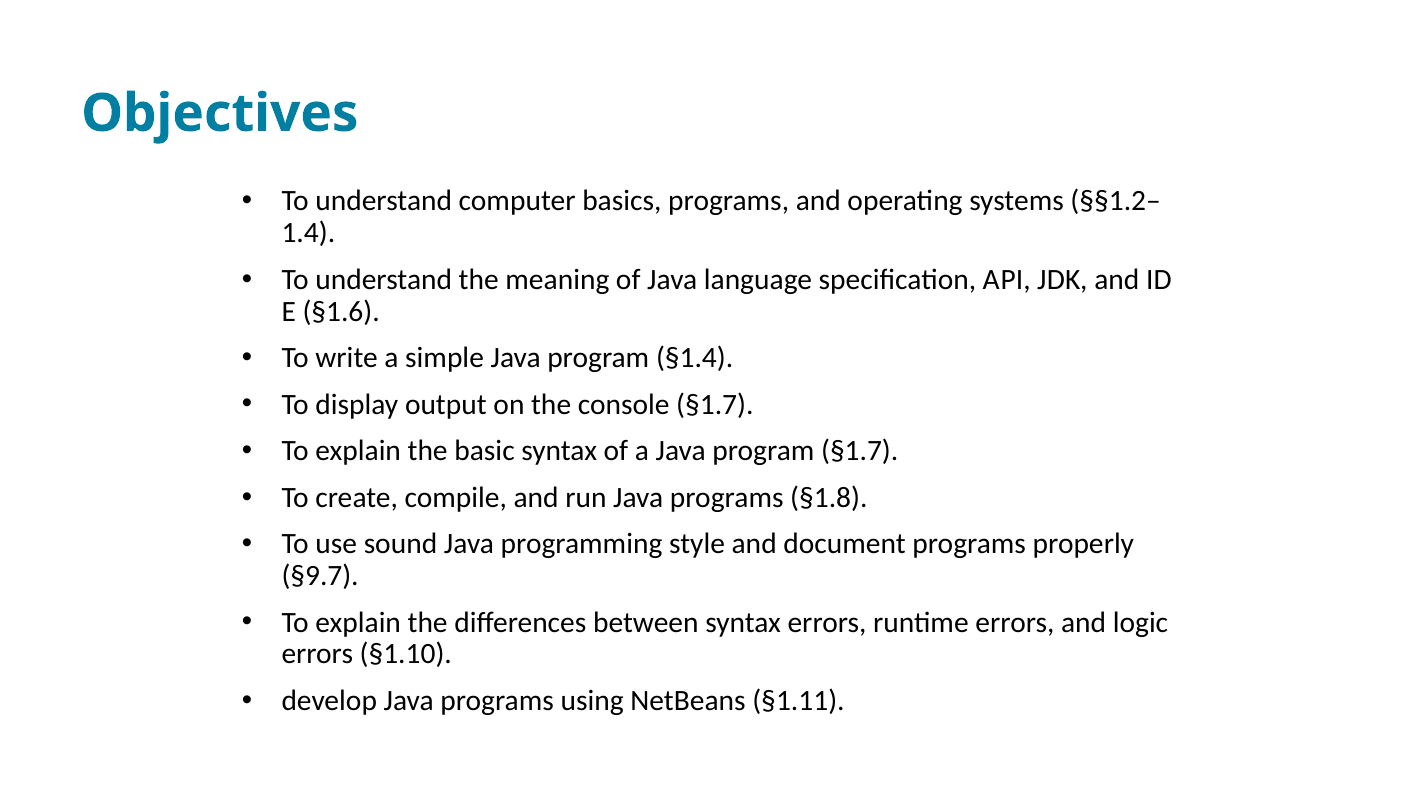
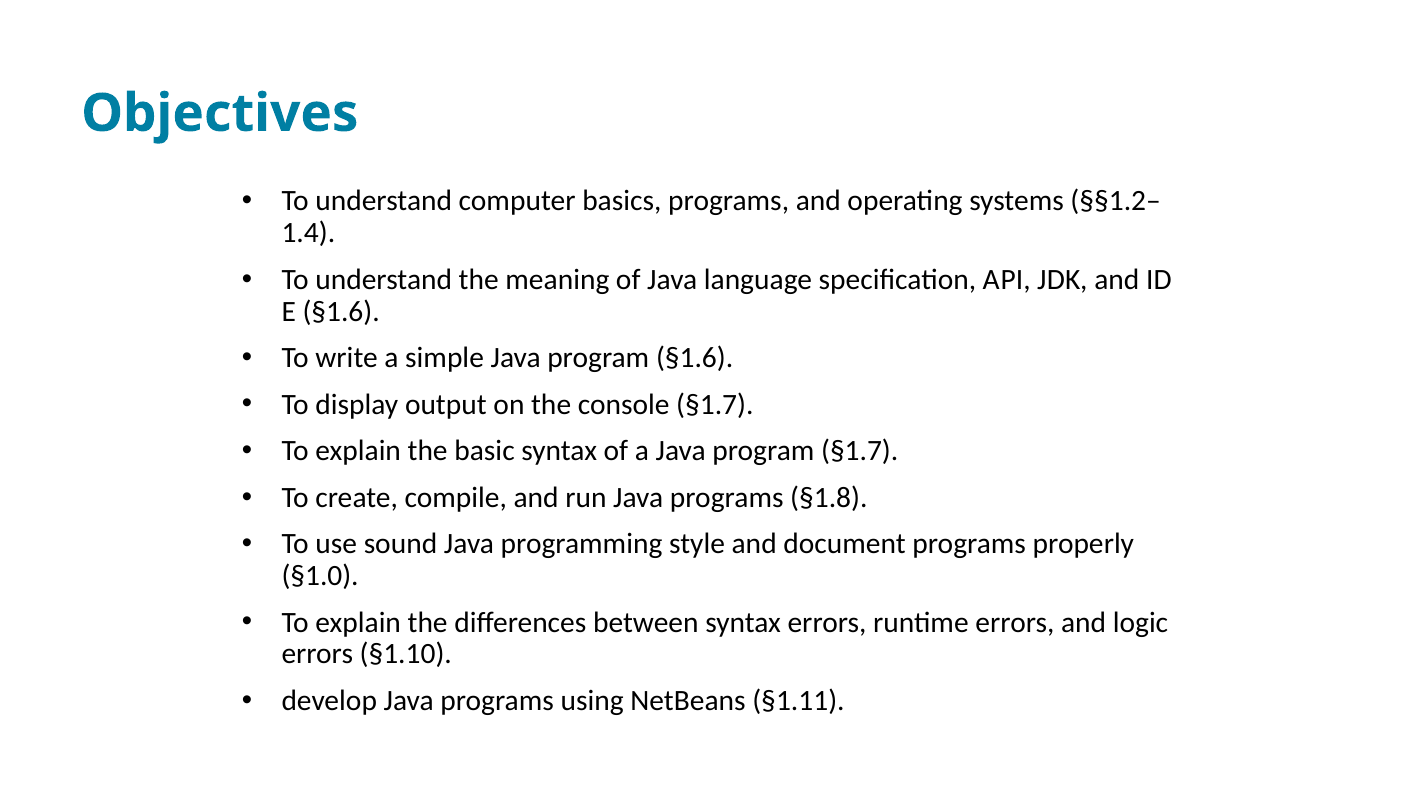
program §1.4: §1.4 -> §1.6 (695, 358)
§9.7: §9.7 -> §1.0 (320, 576)
